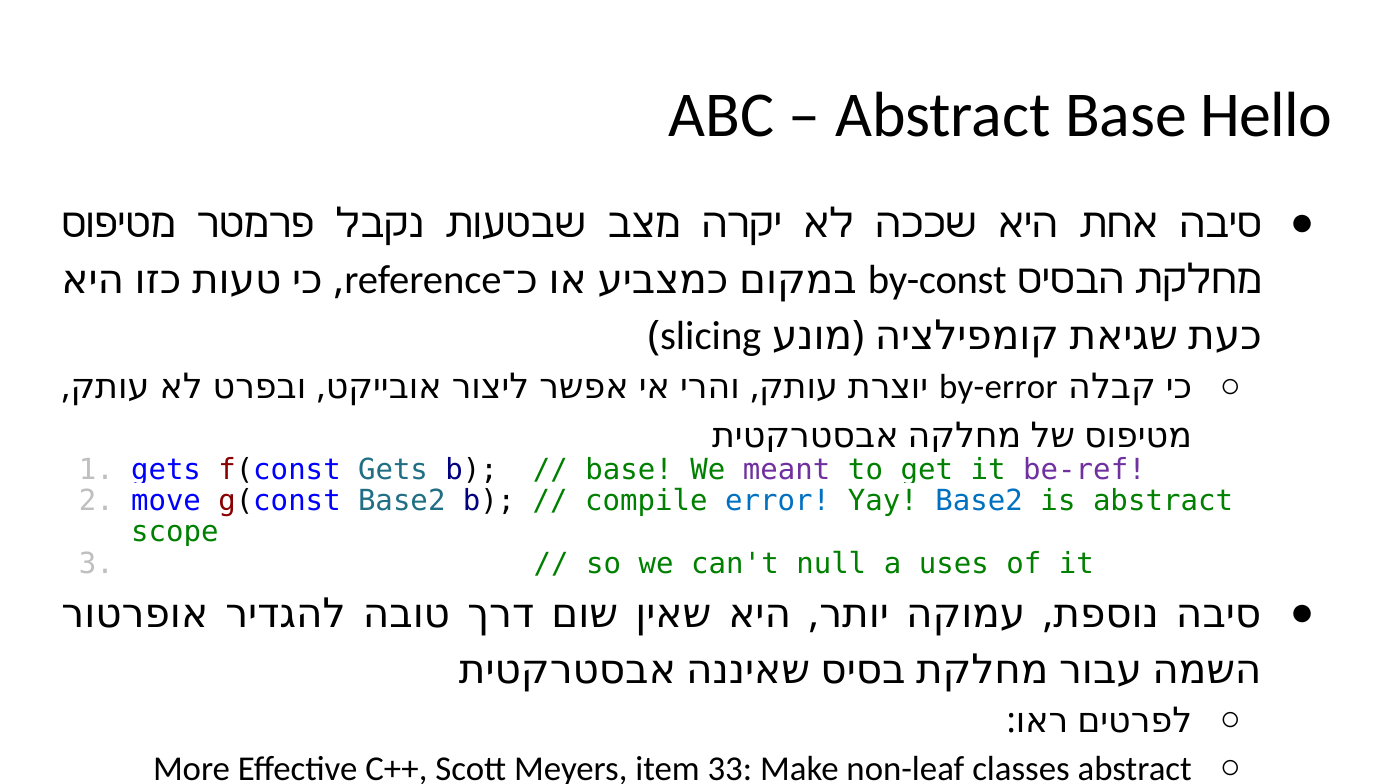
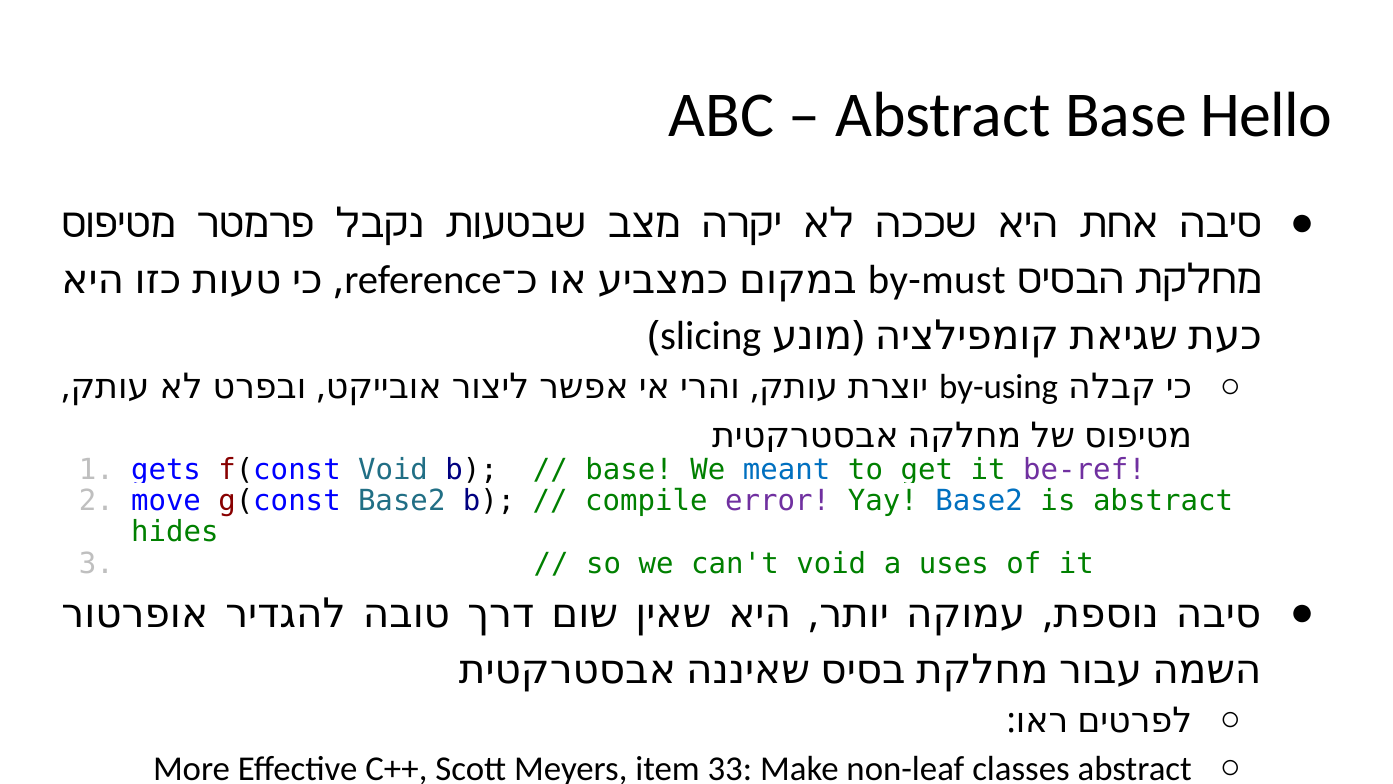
by-const: by-const -> by-must (937, 280)
by-error: by-error -> by-using (999, 387)
f(const Gets: Gets -> Void (393, 469)
meant colour: purple -> blue (787, 469)
error colour: blue -> purple (778, 501)
scope: scope -> hides (175, 532)
can't null: null -> void (831, 563)
